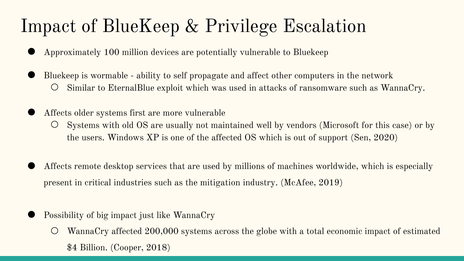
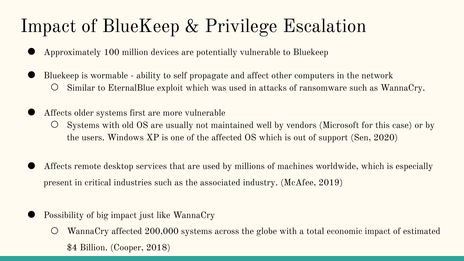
mitigation: mitigation -> associated (220, 183)
